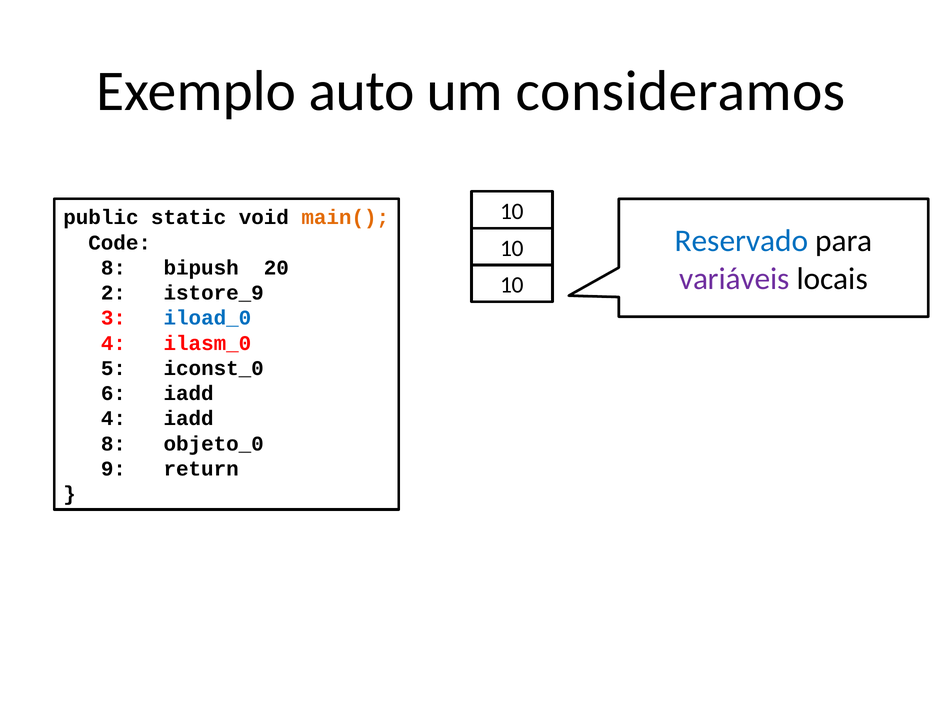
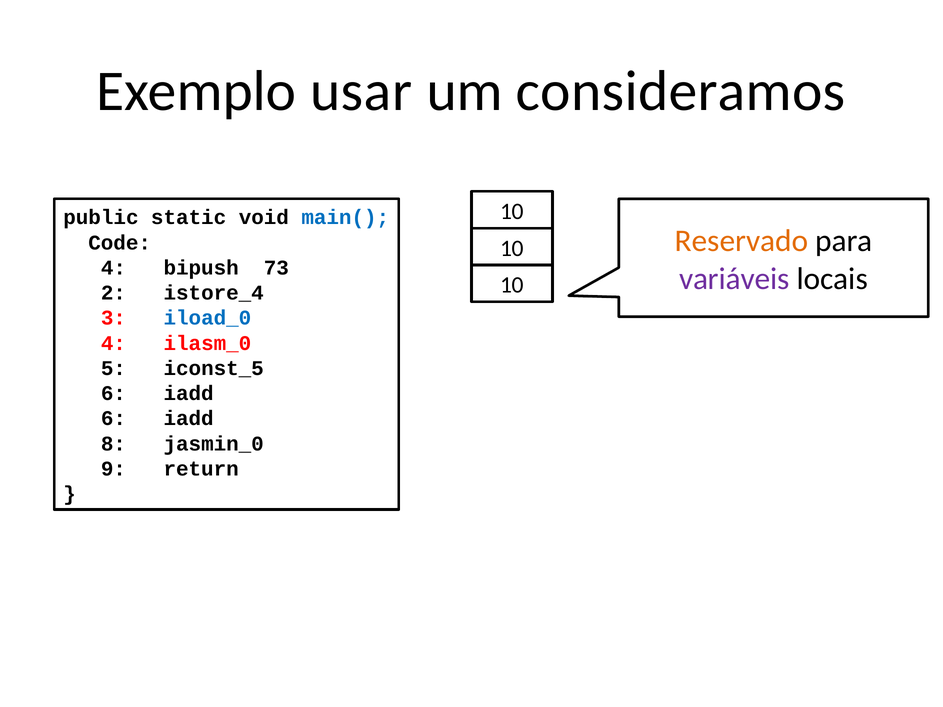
auto: auto -> usar (361, 91)
main( colour: orange -> blue (345, 218)
Reservado colour: blue -> orange (741, 241)
8: 8 -> 4 (113, 268)
20: 20 -> 73 (276, 268)
istore_9: istore_9 -> istore_4 (214, 293)
iconst_0: iconst_0 -> iconst_5 (214, 368)
4: 4 -> 6 (113, 419)
objeto_0: objeto_0 -> jasmin_0 (214, 444)
